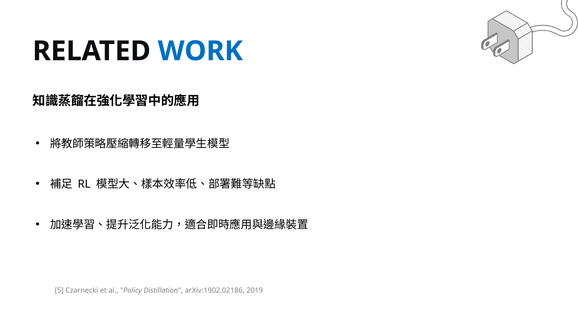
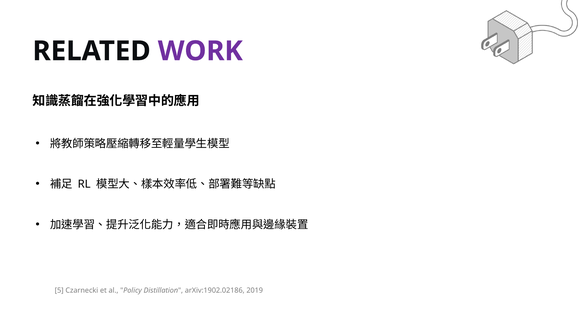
WORK colour: blue -> purple (200, 51)
